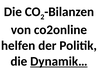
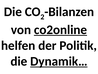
co2online underline: none -> present (60, 30)
